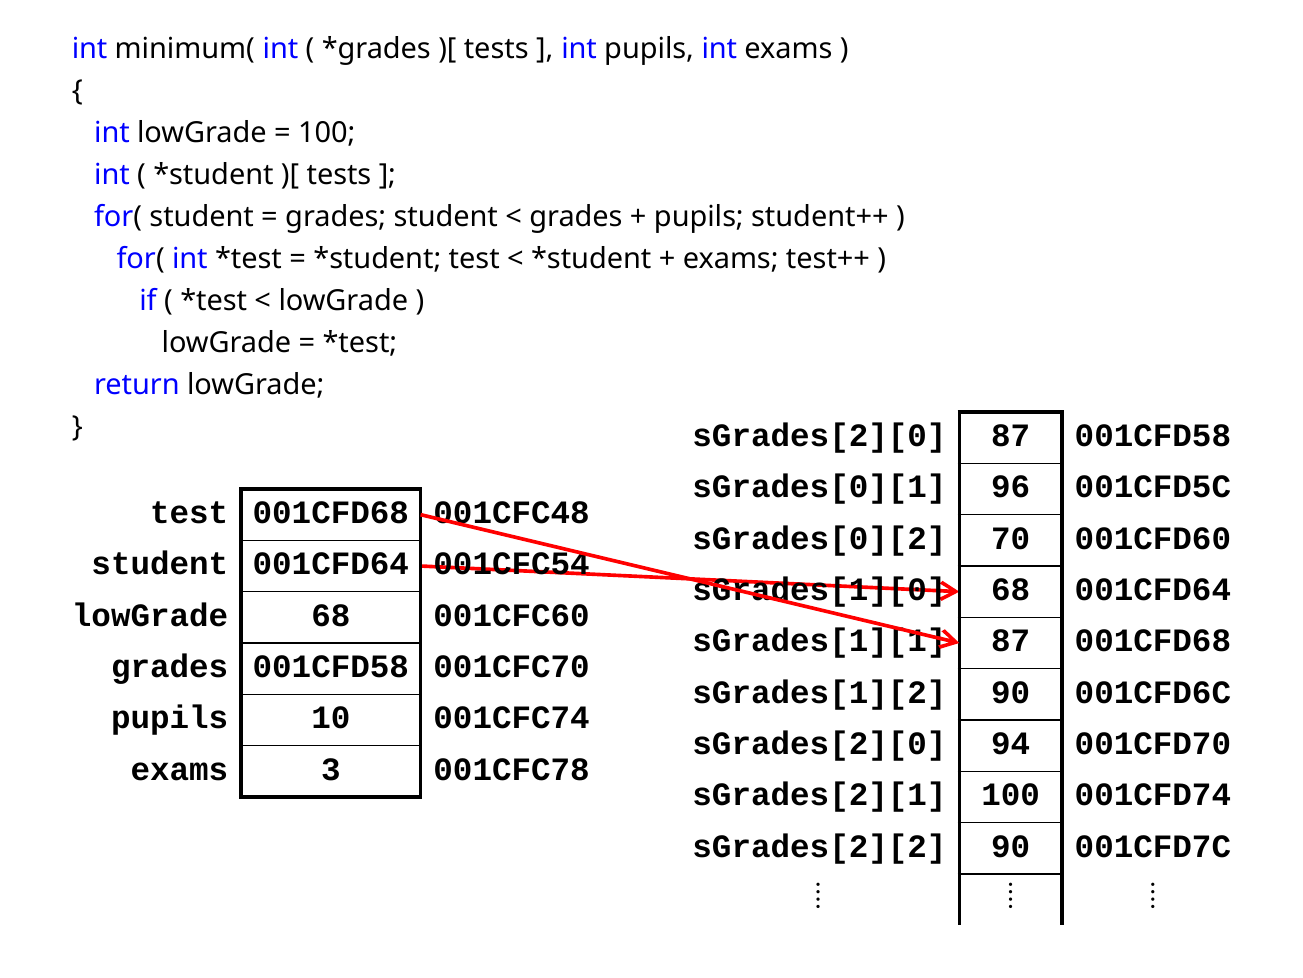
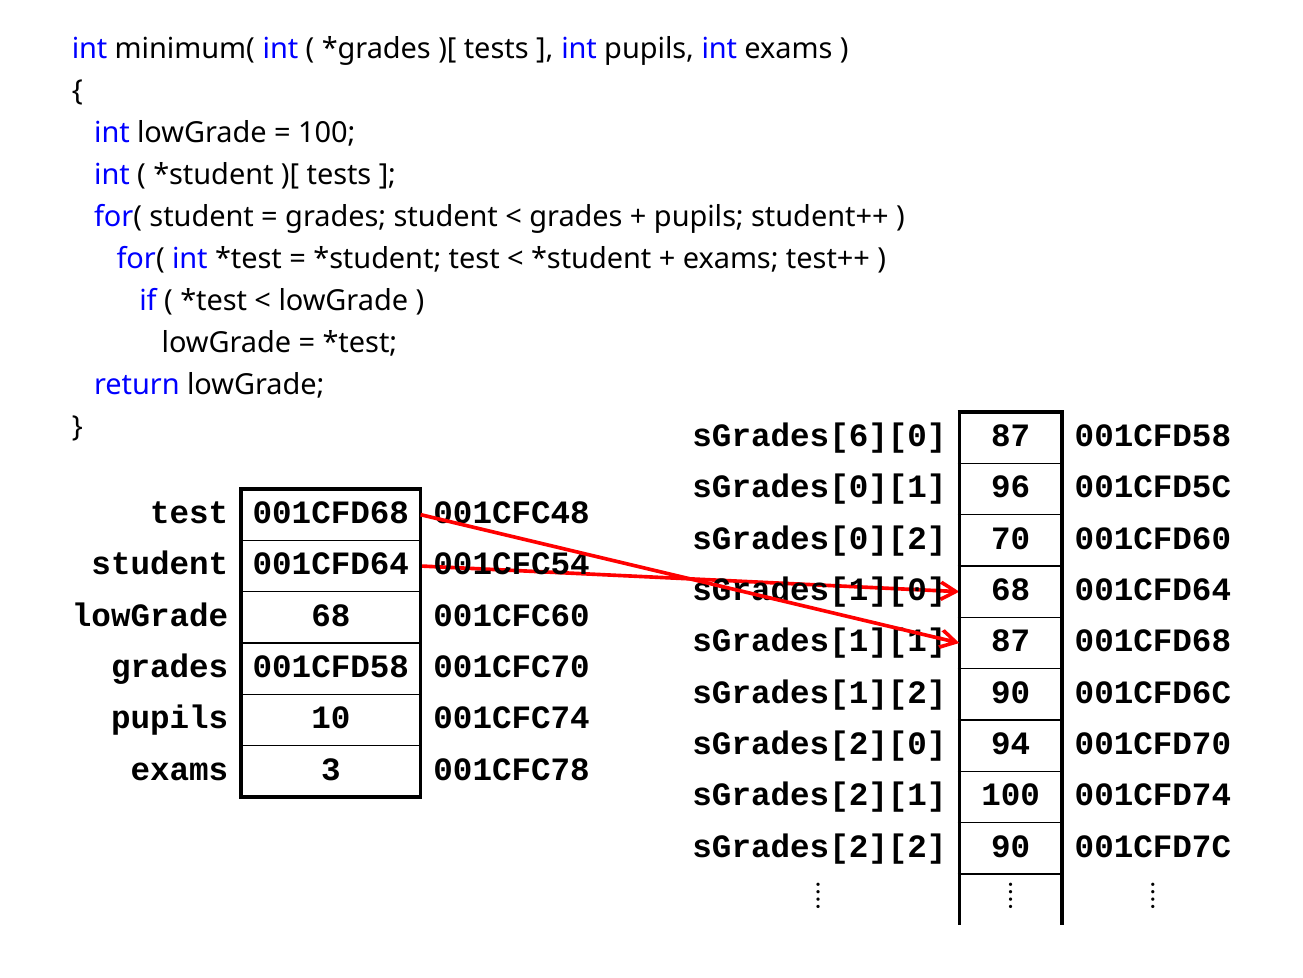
sGrades[2][0: sGrades[2][0 -> sGrades[6][0 (819, 435)
